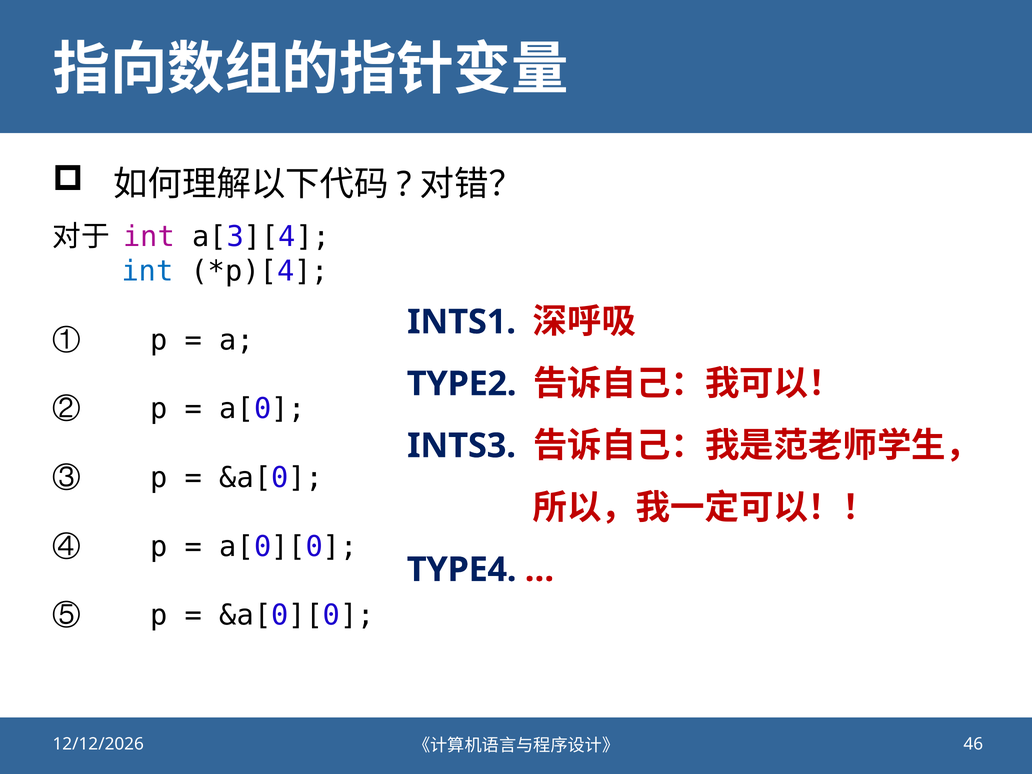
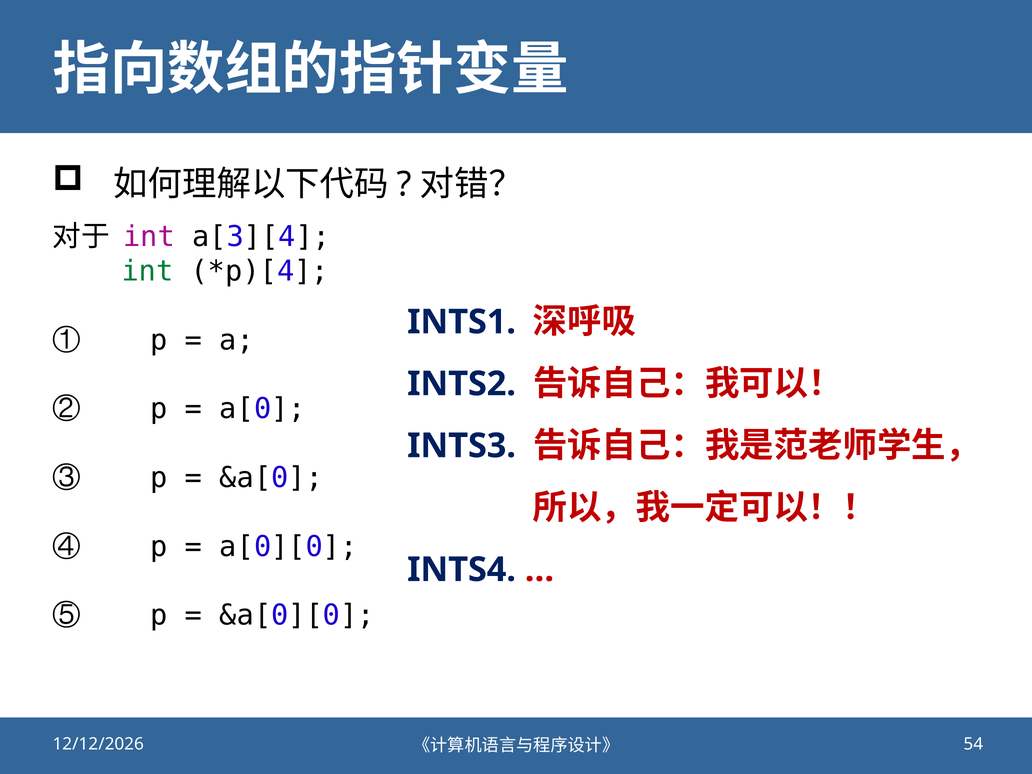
int colour: blue -> green (147, 271)
TYPE2: TYPE2 -> INTS2 (462, 384)
TYPE4: TYPE4 -> INTS4 (462, 570)
46: 46 -> 54 (973, 744)
